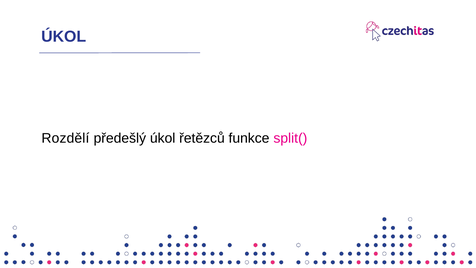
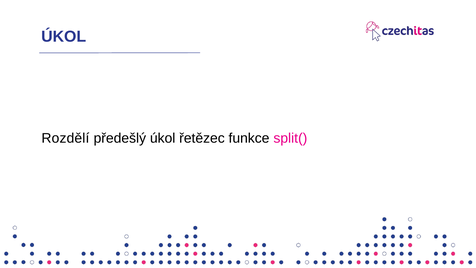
řetězců: řetězců -> řetězec (202, 138)
